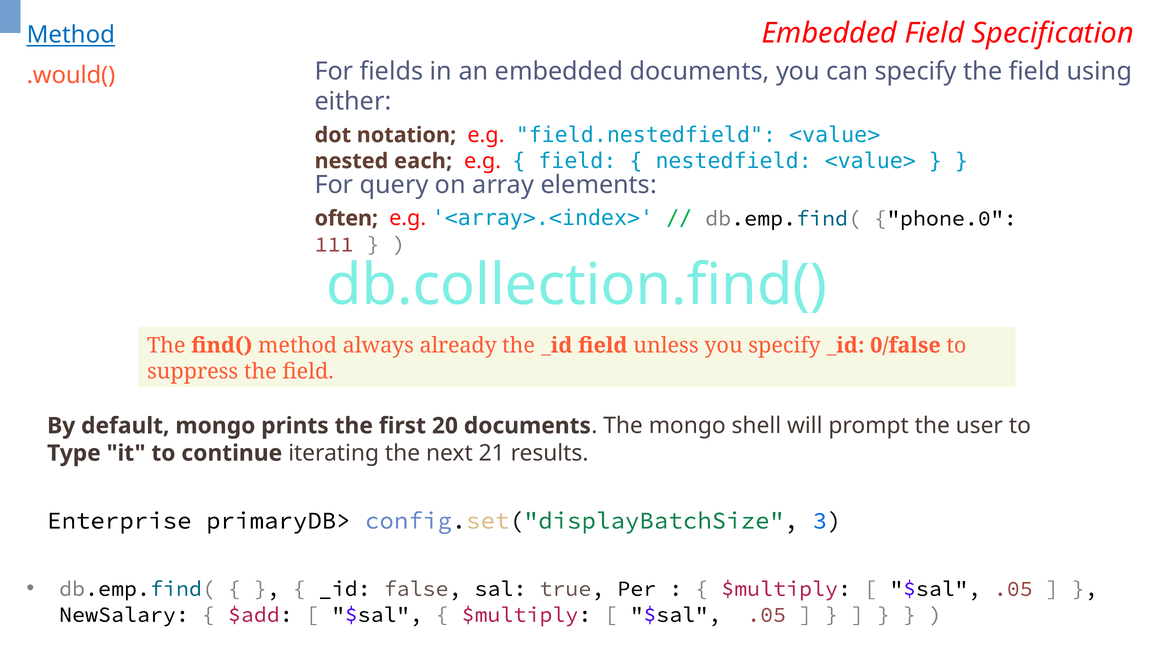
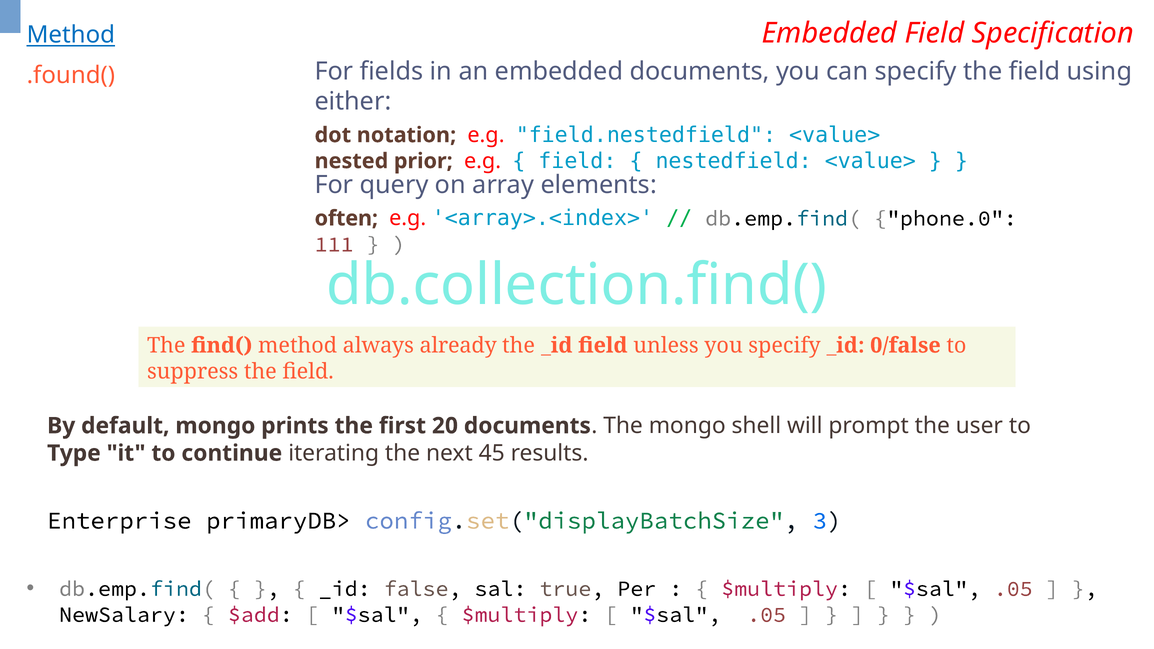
.would(: .would( -> .found( (71, 75)
each: each -> prior (423, 161)
21: 21 -> 45 (492, 453)
